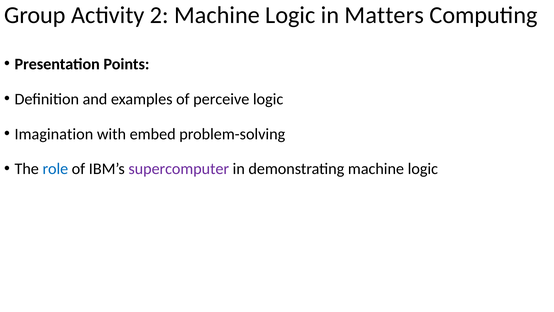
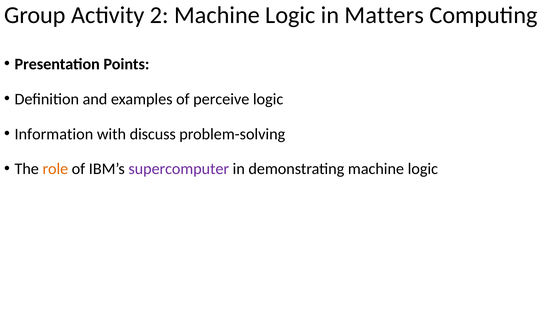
Imagination: Imagination -> Information (54, 134)
embed: embed -> discuss (153, 134)
role colour: blue -> orange (55, 169)
